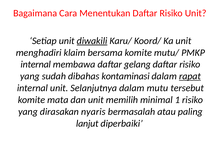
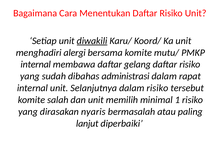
klaim: klaim -> alergi (75, 53)
kontaminasi: kontaminasi -> administrasi (126, 76)
rapat underline: present -> none (190, 76)
dalam mutu: mutu -> risiko (157, 88)
mata: mata -> salah (58, 100)
